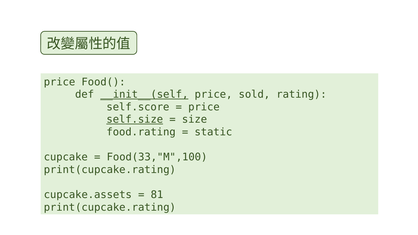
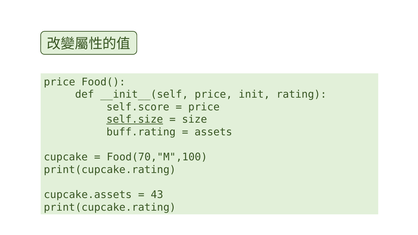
__init__(self underline: present -> none (144, 94)
sold: sold -> init (254, 94)
food.rating: food.rating -> buff.rating (141, 132)
static: static -> assets (213, 132)
Food(33,"M",100: Food(33,"M",100 -> Food(70,"M",100 (157, 157)
81: 81 -> 43 (157, 195)
